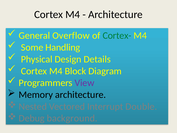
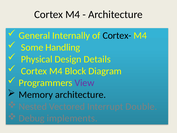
Overflow: Overflow -> Internally (71, 36)
Cortex- colour: green -> black (117, 36)
background: background -> implements (72, 118)
